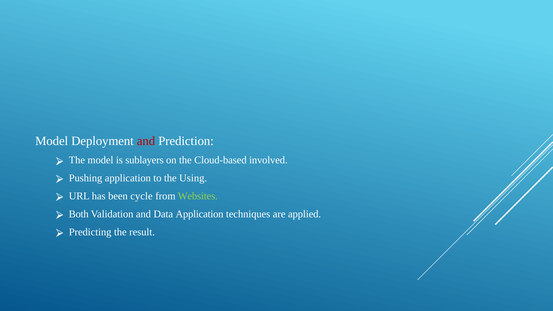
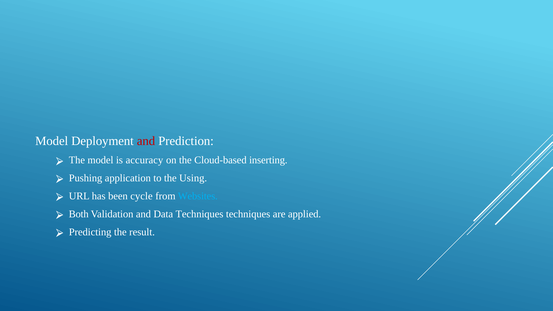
sublayers: sublayers -> accuracy (144, 160)
involved: involved -> inserting (268, 160)
Websites colour: light green -> light blue (198, 196)
Data Application: Application -> Techniques (200, 214)
